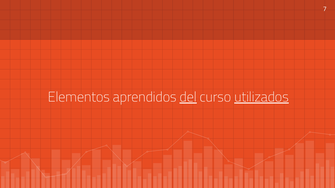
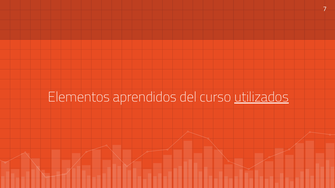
del underline: present -> none (188, 97)
